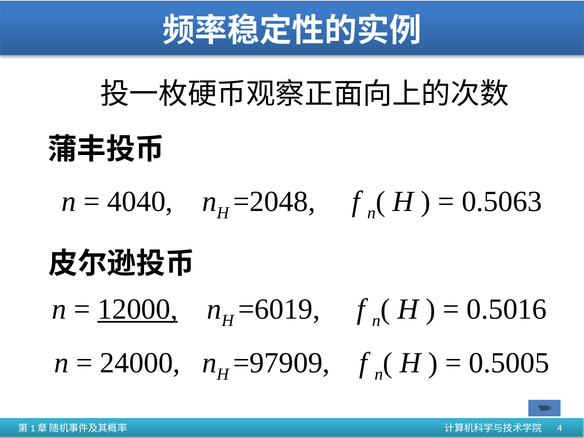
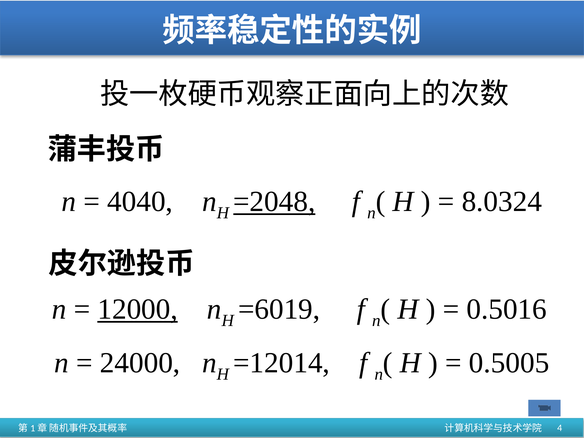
=2048 underline: none -> present (274, 202)
0.5063: 0.5063 -> 8.0324 (502, 202)
=97909: =97909 -> =12014 (282, 363)
